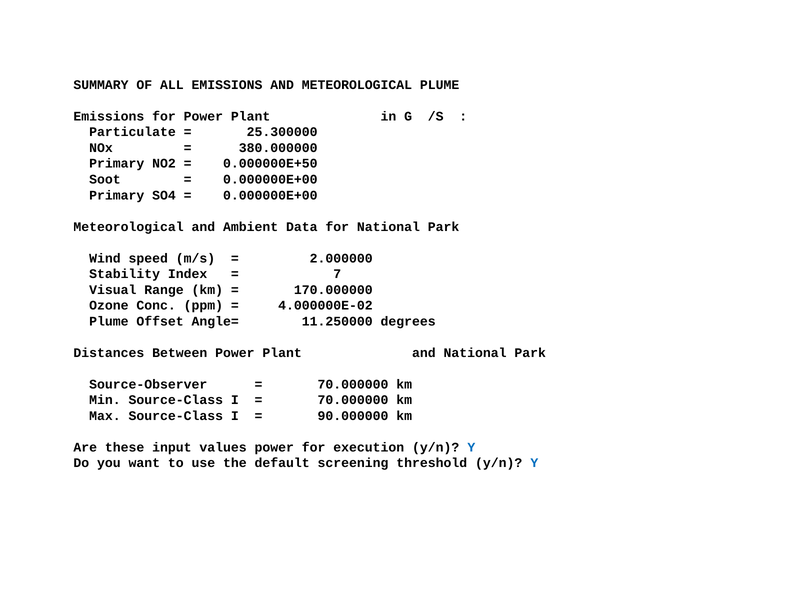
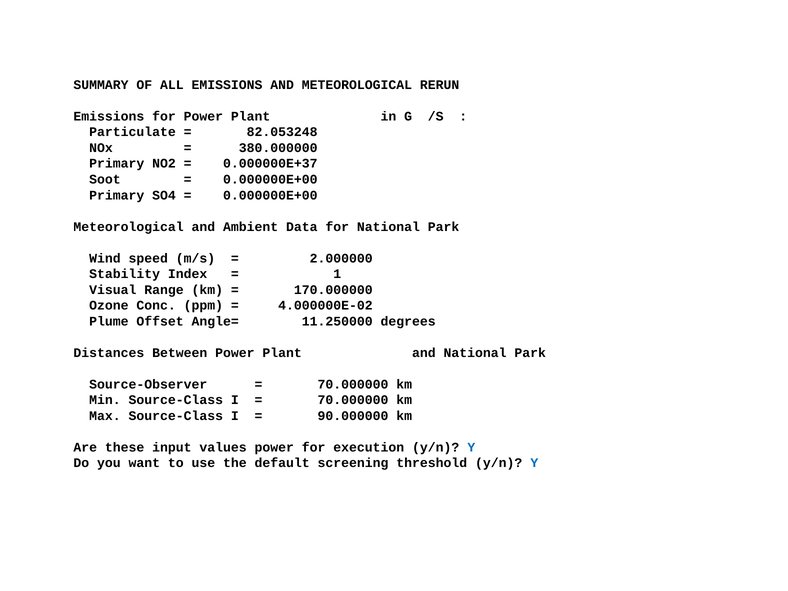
METEOROLOGICAL PLUME: PLUME -> RERUN (440, 85)
25.300000: 25.300000 -> 82.053248 (282, 132)
0.000000E+50: 0.000000E+50 -> 0.000000E+37 (270, 164)
7: 7 -> 1 (337, 274)
